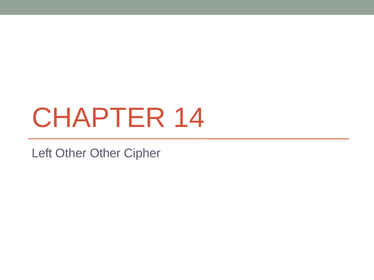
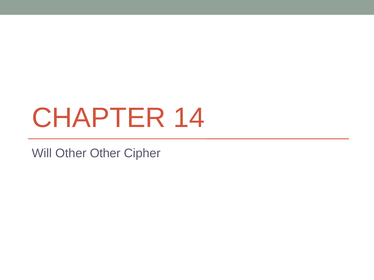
Left: Left -> Will (42, 154)
